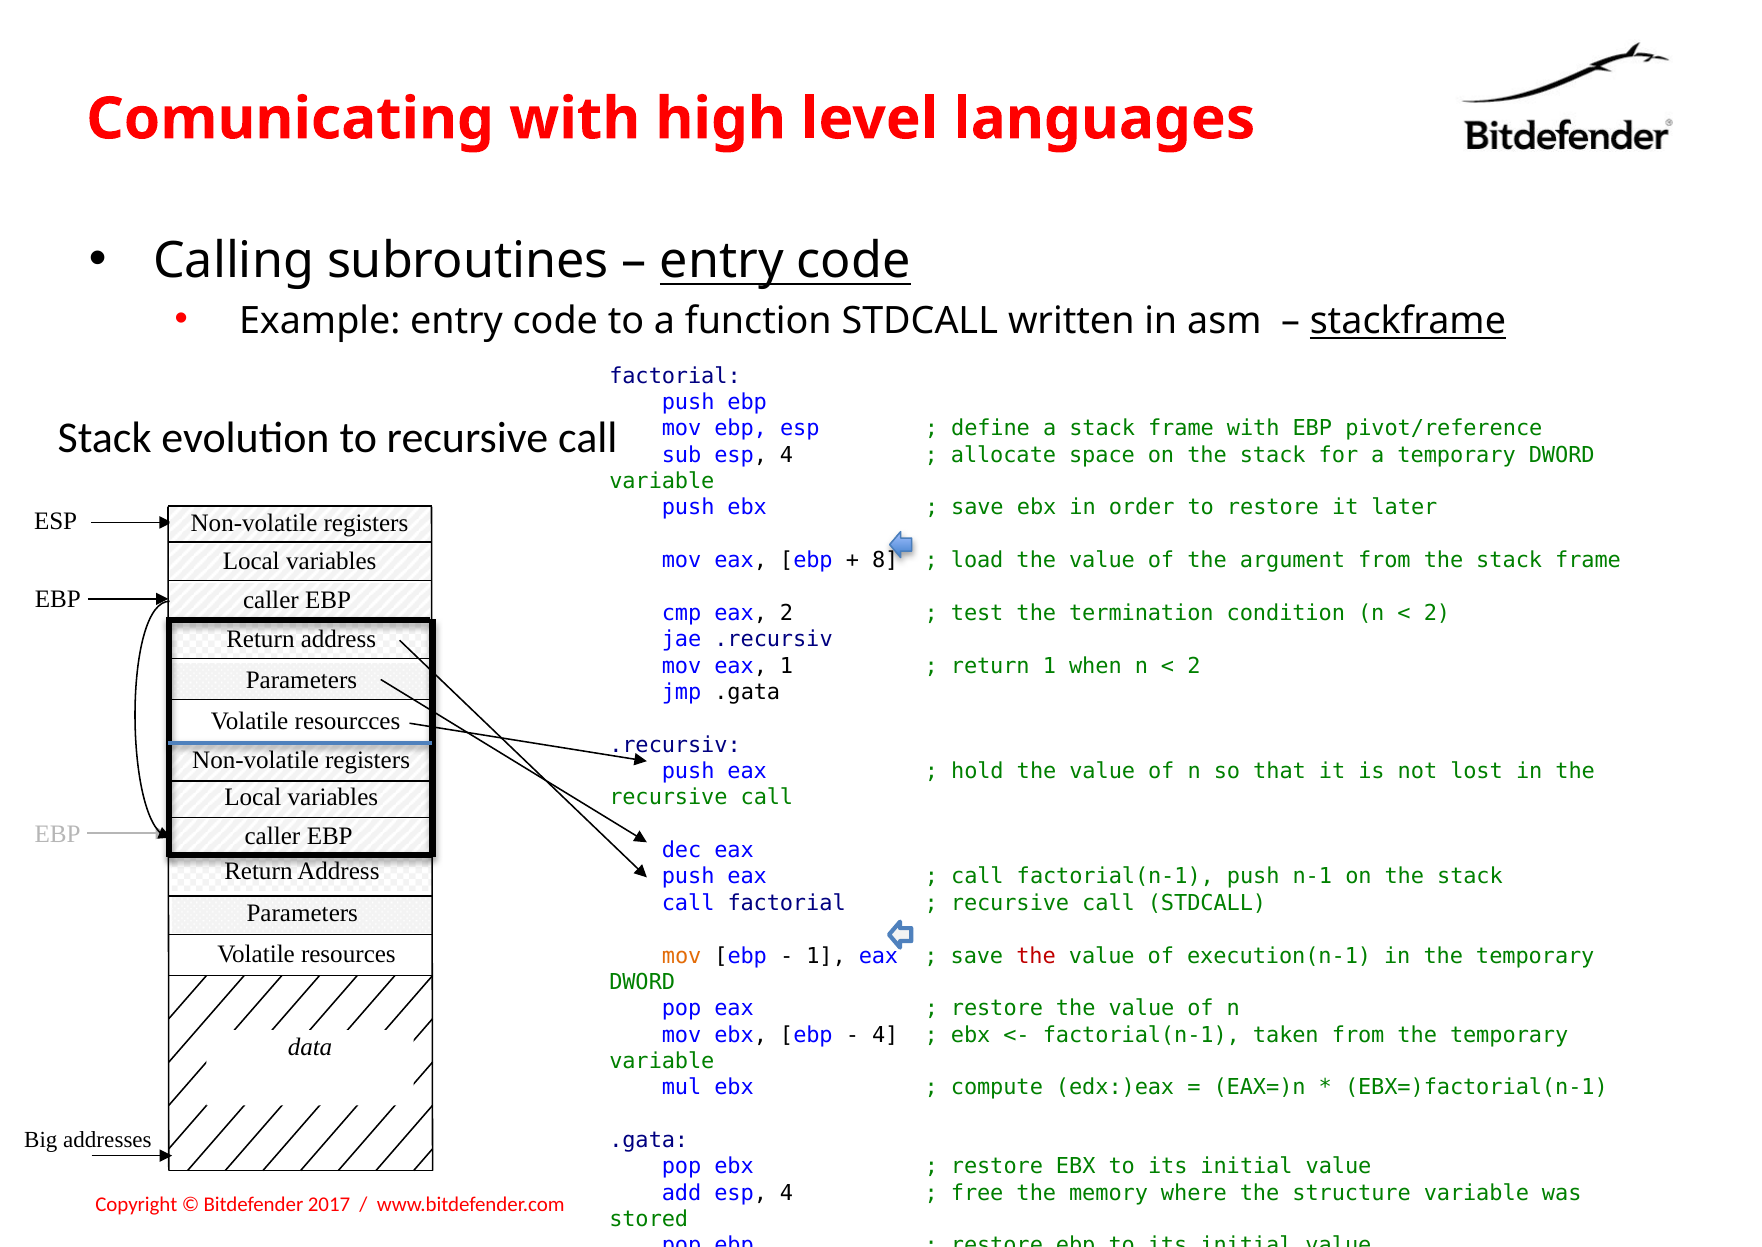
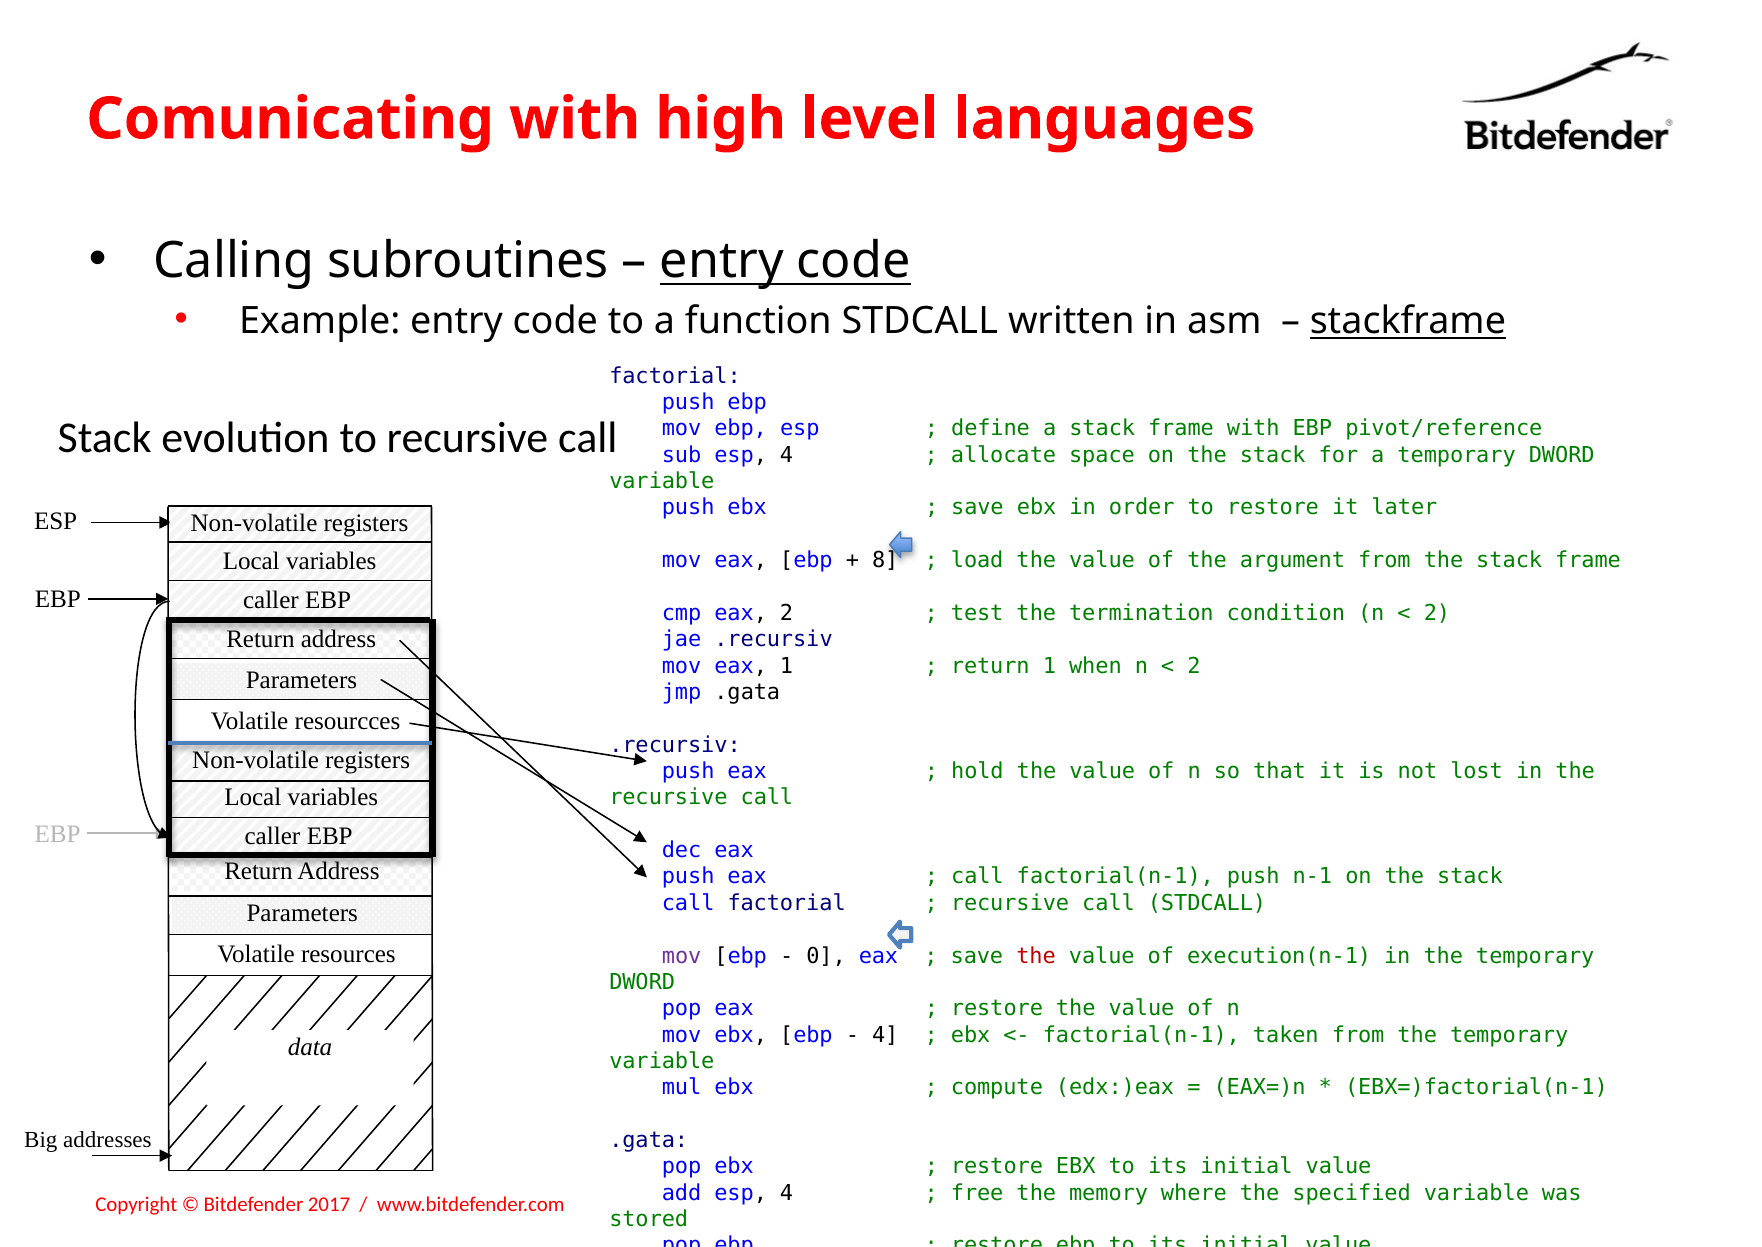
mov colour: orange -> purple (682, 956)
1: 1 -> 0 (826, 956)
structure: structure -> specified (1352, 1193)
